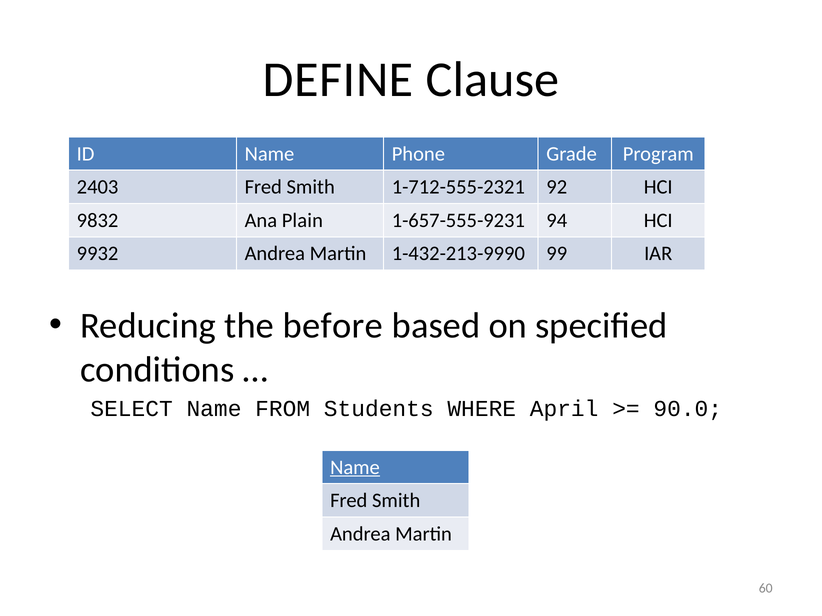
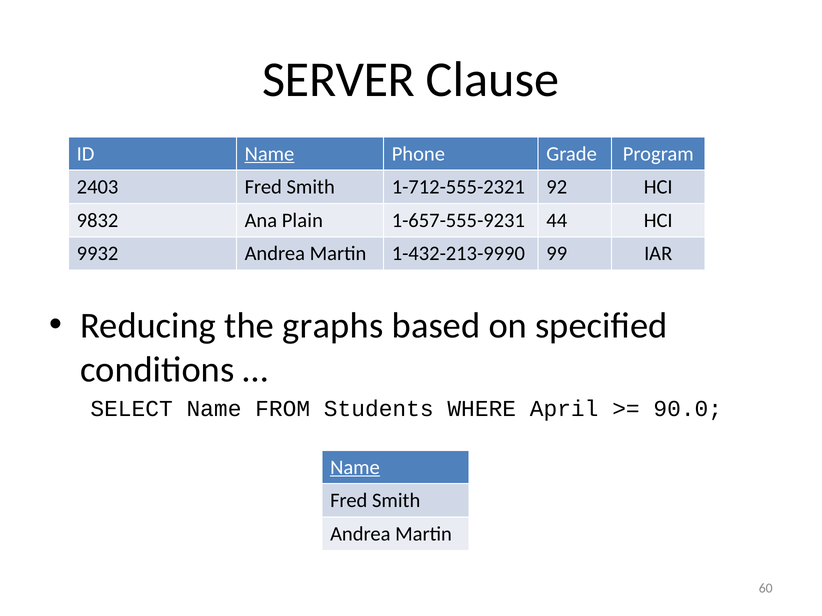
DEFINE: DEFINE -> SERVER (339, 80)
Name underline: none -> present (269, 154)
94: 94 -> 44 (557, 221)
before: before -> graphs (333, 326)
